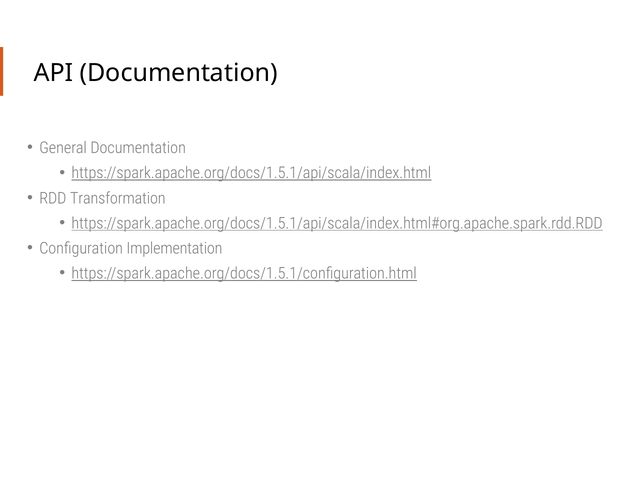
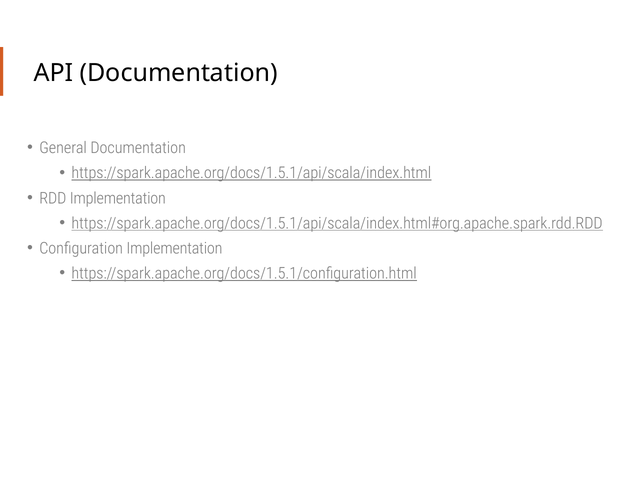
RDD Transformation: Transformation -> Implementation (118, 198)
